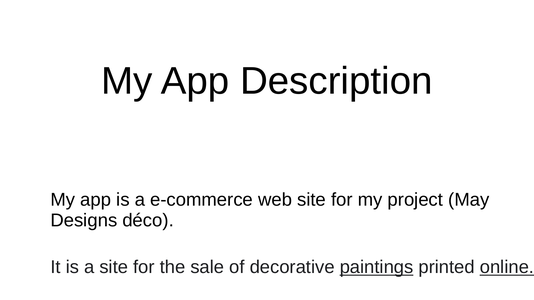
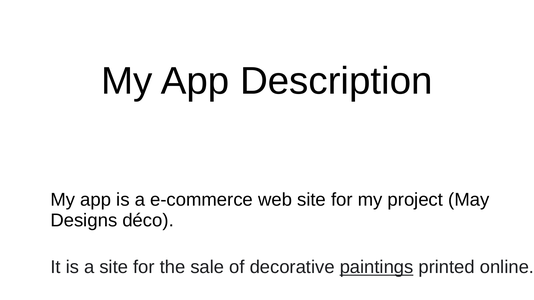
online underline: present -> none (507, 268)
